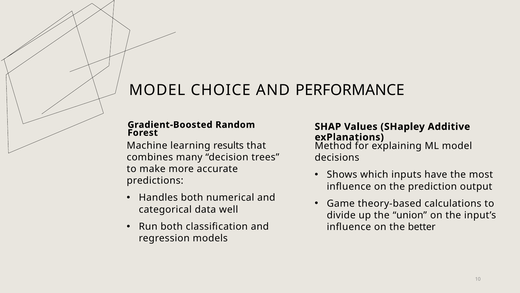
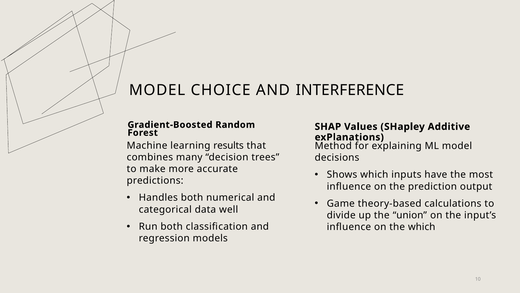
PERFORMANCE: PERFORMANCE -> INTERFERENCE (350, 90)
the better: better -> which (422, 227)
